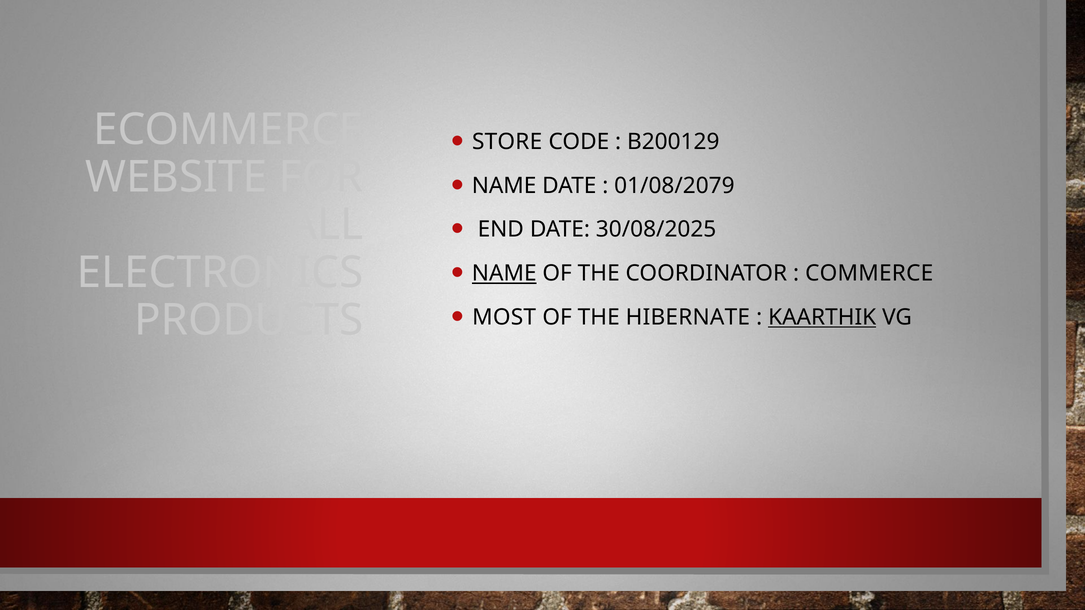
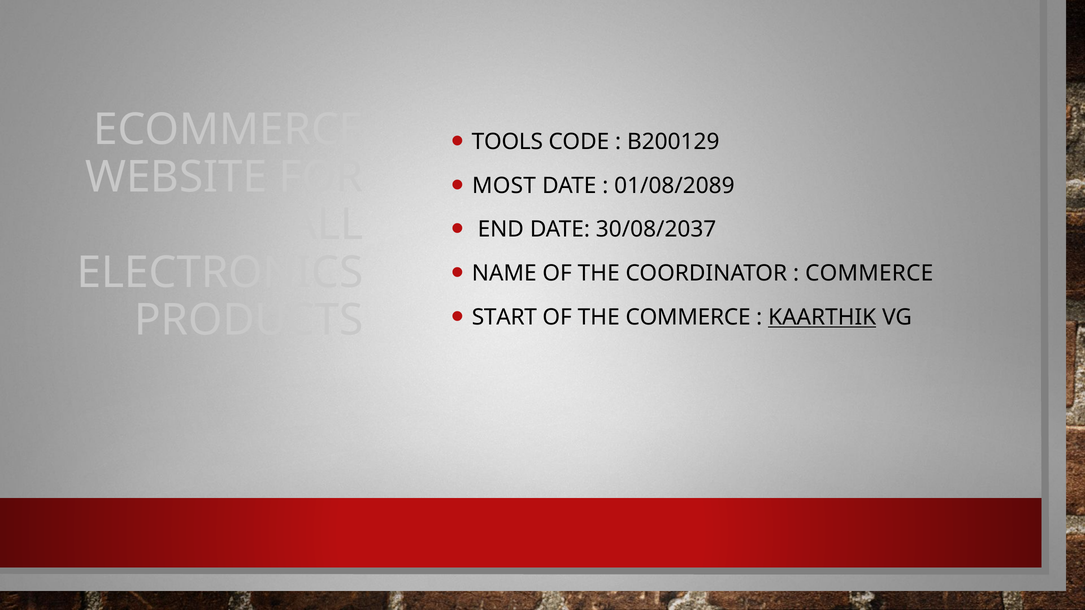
STORE: STORE -> TOOLS (507, 142)
NAME: NAME -> MOST (504, 186)
01/08/2079: 01/08/2079 -> 01/08/2089 (674, 186)
30/08/2025: 30/08/2025 -> 30/08/2037 (656, 230)
NAME underline: present -> none (504, 274)
MOST: MOST -> START (504, 317)
THE HIBERNATE: HIBERNATE -> COMMERCE (688, 317)
